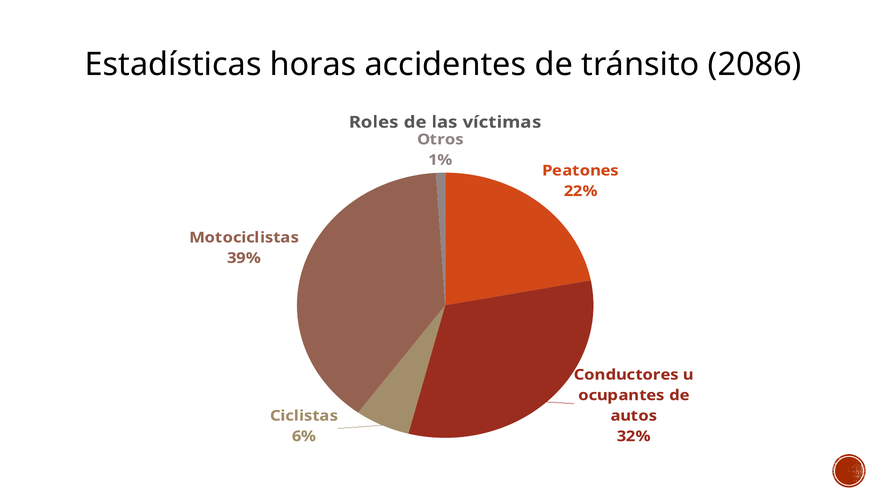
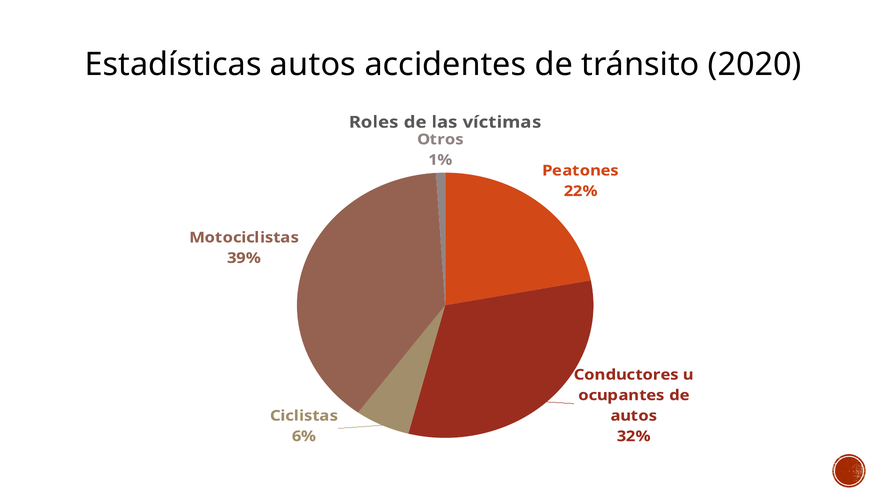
Estadísticas horas: horas -> autos (313, 65)
2086: 2086 -> 2020 (755, 65)
